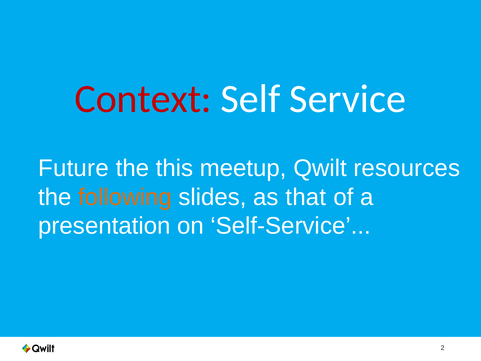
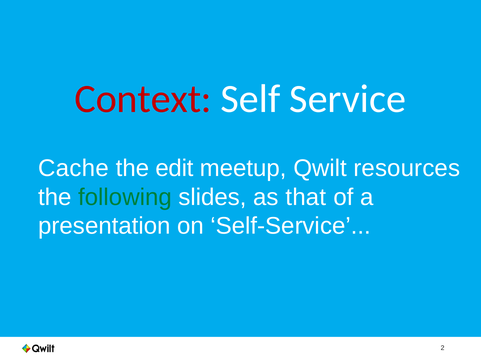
Future: Future -> Cache (74, 168)
this: this -> edit (175, 168)
following colour: orange -> green (125, 197)
